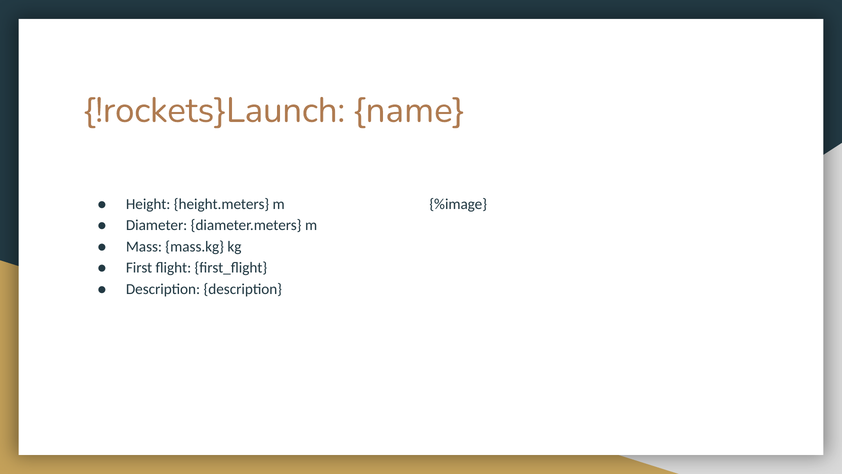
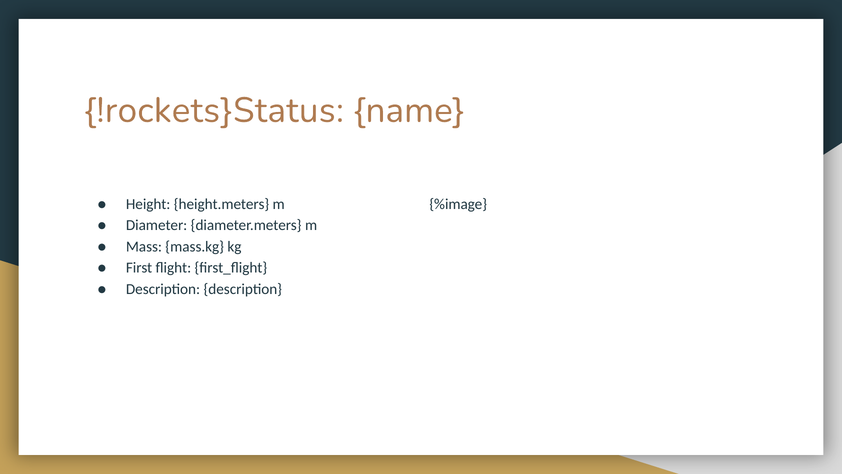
!rockets}Launch: !rockets}Launch -> !rockets}Status (214, 110)
